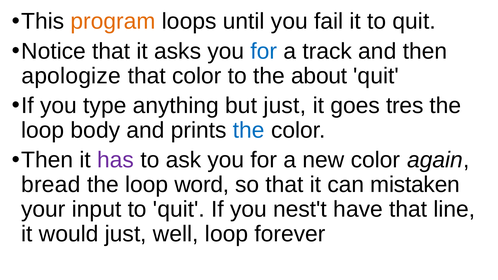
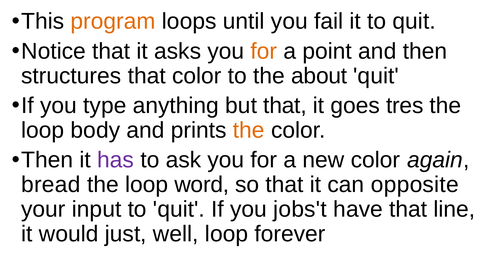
for colour: blue -> orange (264, 51)
track: track -> point (327, 51)
apologize: apologize -> structures (71, 76)
but just: just -> that (285, 106)
the colour: blue -> orange (249, 130)
mistaken: mistaken -> opposite (415, 185)
nest't: nest't -> jobs't (300, 209)
